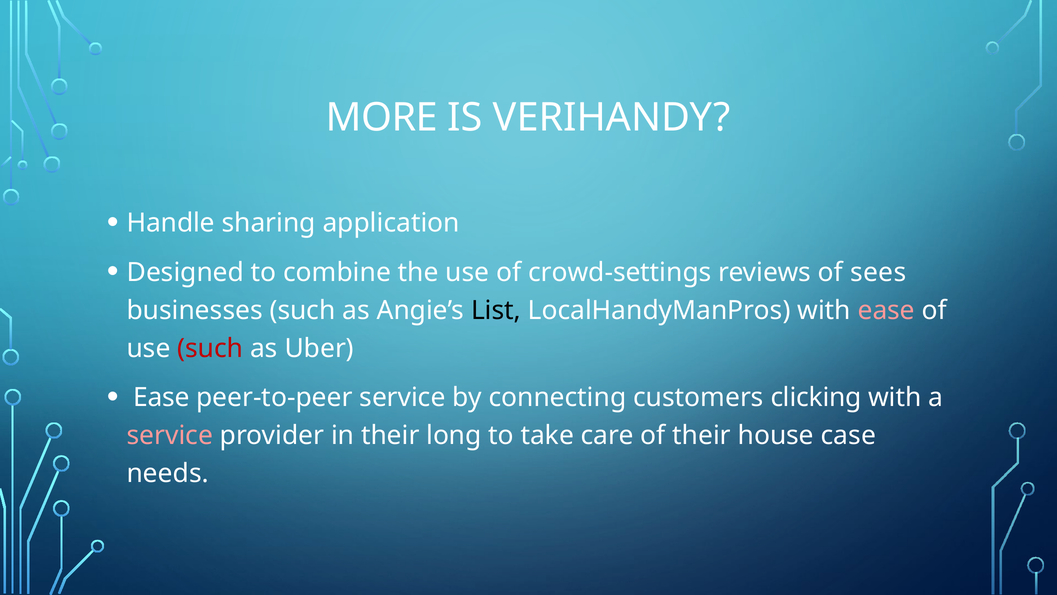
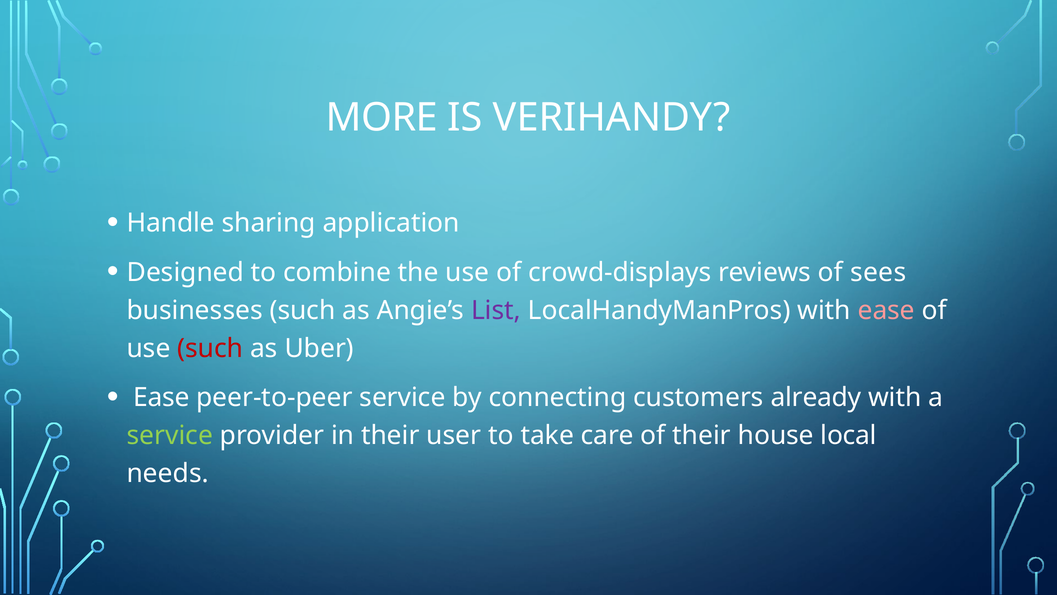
crowd-settings: crowd-settings -> crowd-displays (620, 272)
List colour: black -> purple (496, 310)
clicking: clicking -> already (816, 397)
service colour: pink -> light green (170, 435)
long: long -> user (454, 435)
case: case -> local (849, 435)
